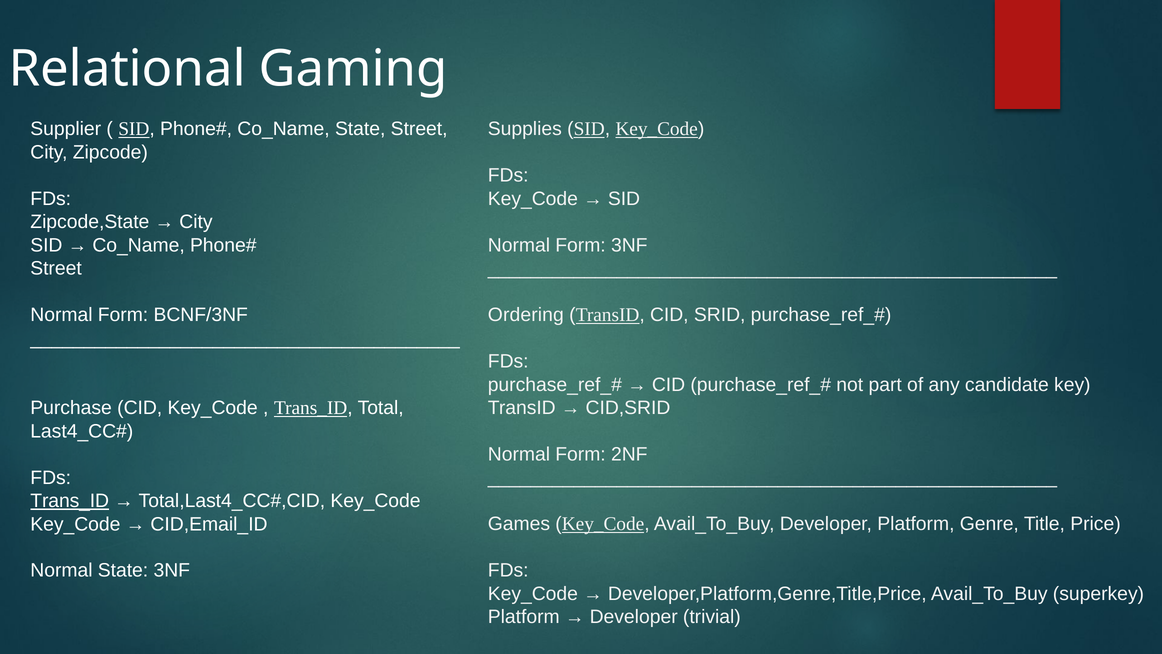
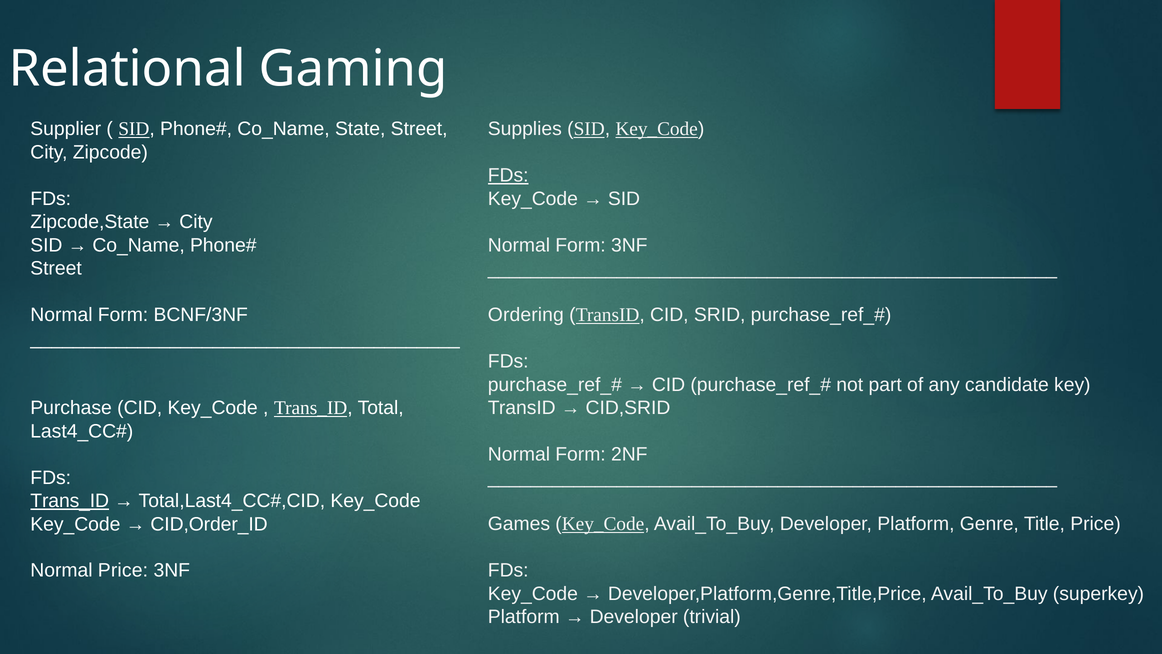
FDs underline: none -> present (508, 175)
CID,Email_ID: CID,Email_ID -> CID,Order_ID (209, 524)
Normal State: State -> Price (123, 570)
